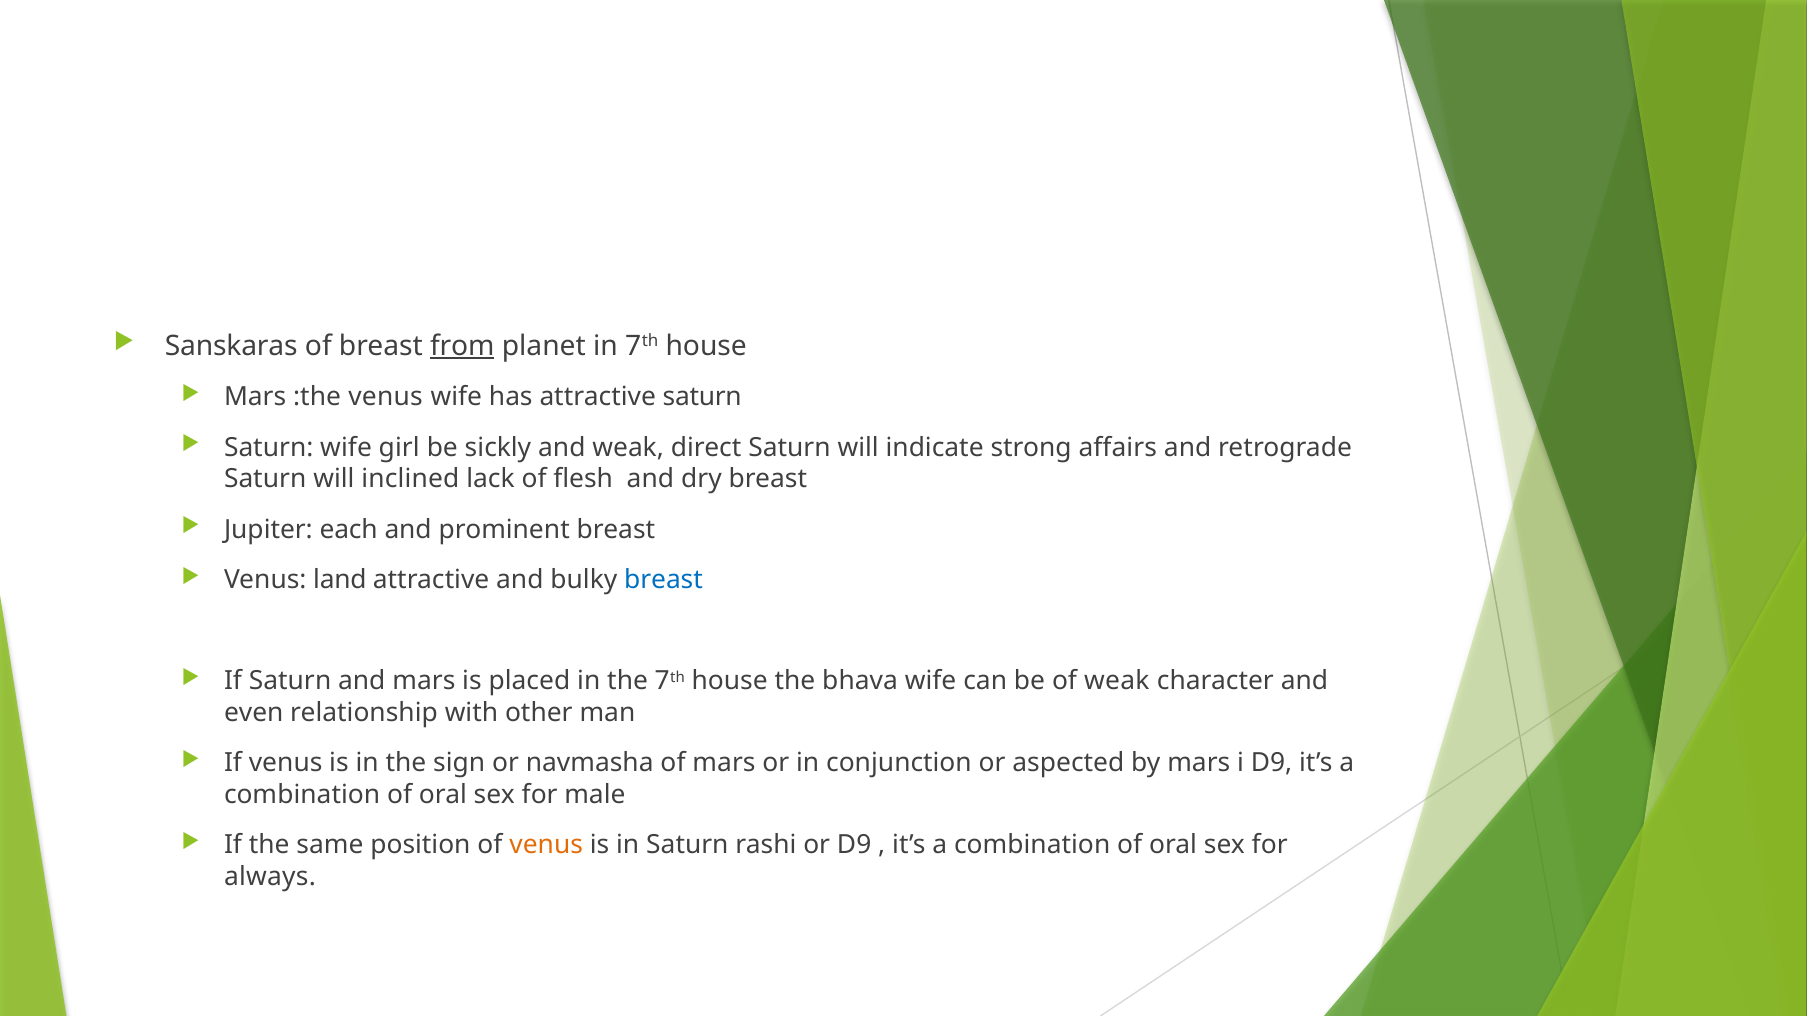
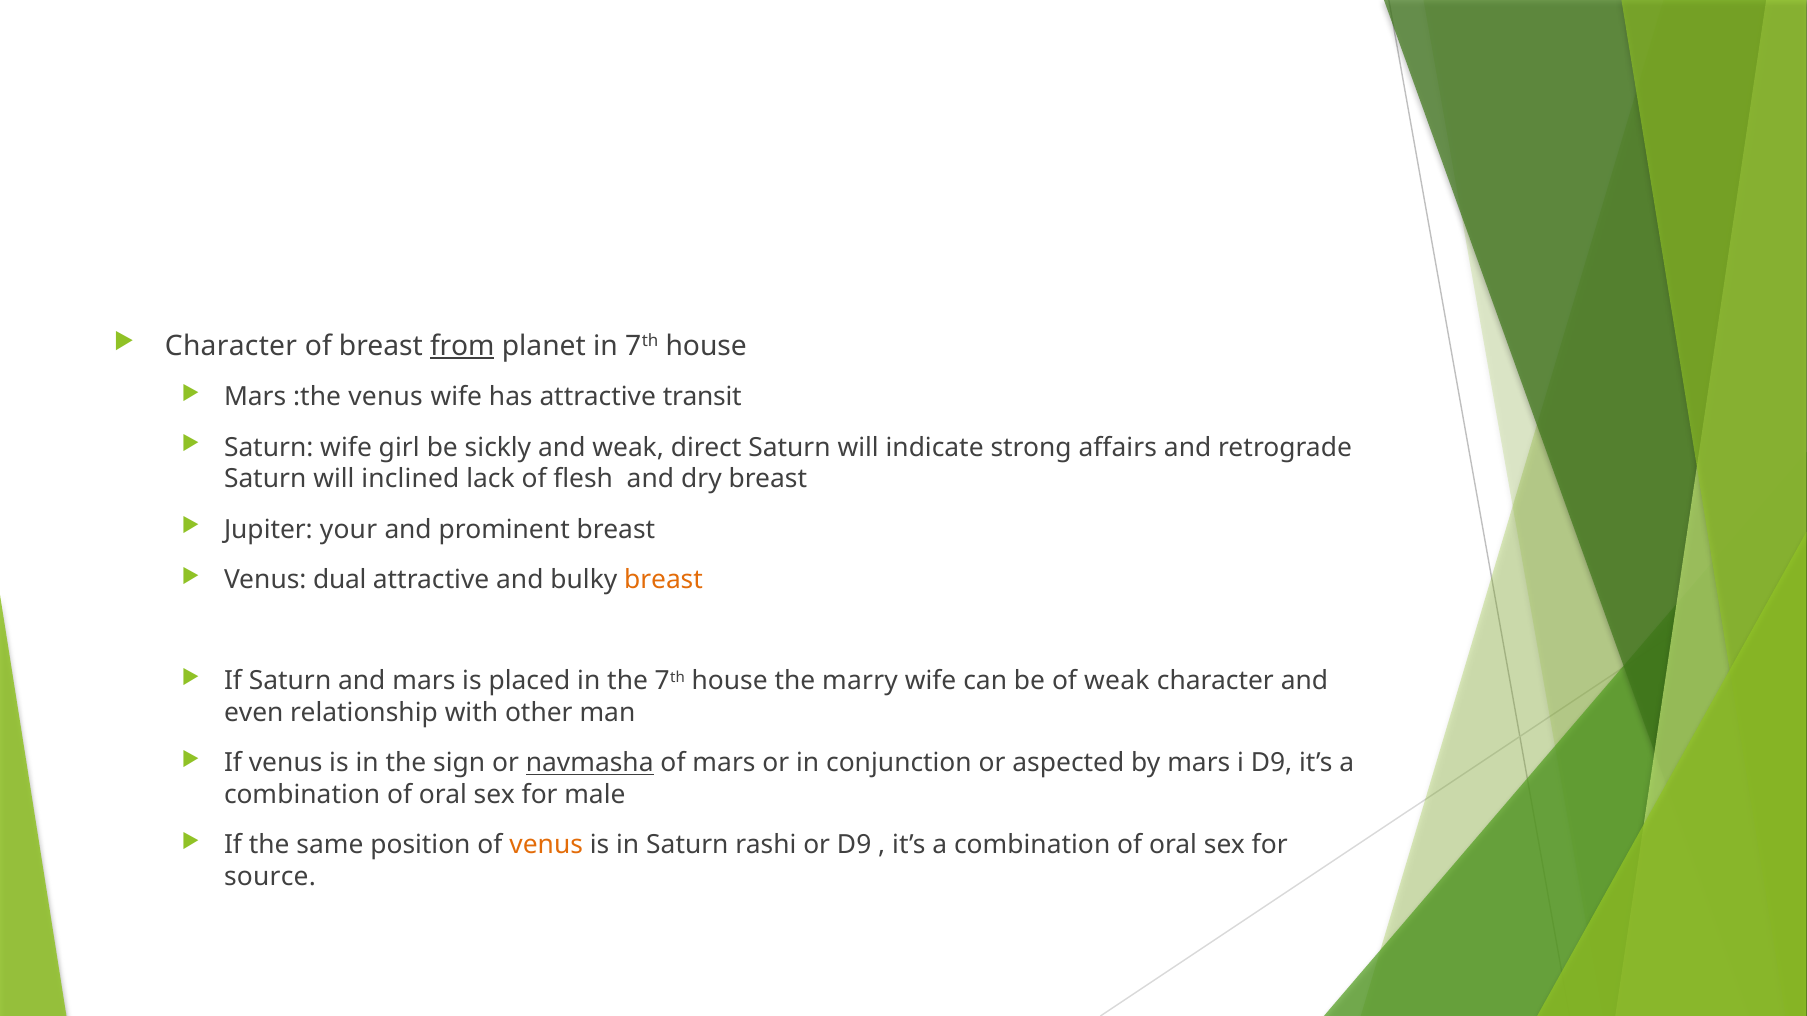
Sanskaras: Sanskaras -> Character (231, 346)
attractive saturn: saturn -> transit (702, 397)
each: each -> your (348, 530)
land: land -> dual (340, 580)
breast colour: blue -> orange (664, 580)
bhava: bhava -> marry (860, 681)
navmasha underline: none -> present (590, 764)
always: always -> source (270, 877)
